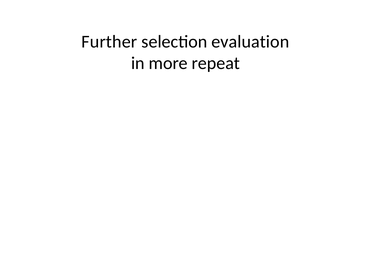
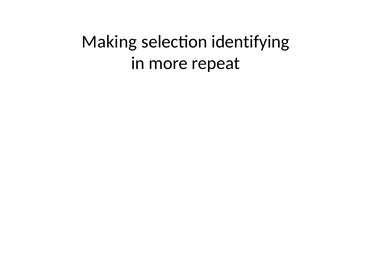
Further: Further -> Making (109, 42)
evaluation: evaluation -> identifying (250, 42)
